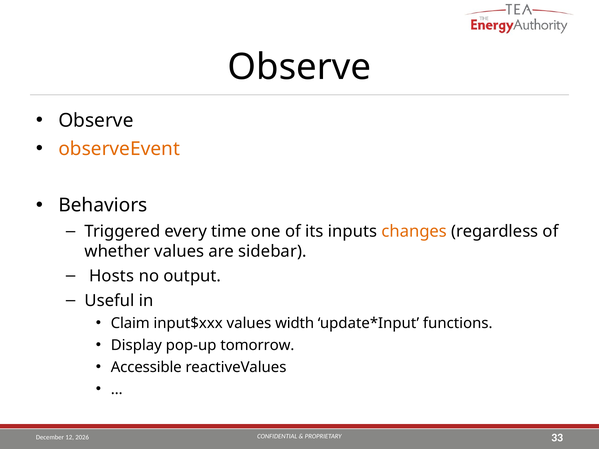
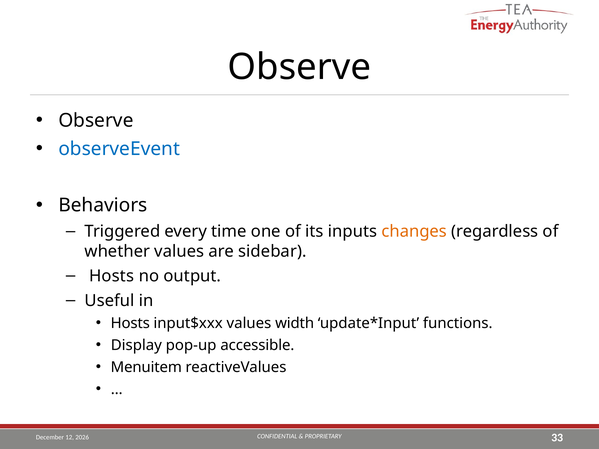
observeEvent colour: orange -> blue (119, 149)
Claim: Claim -> Hosts (130, 324)
tomorrow: tomorrow -> accessible (257, 345)
Accessible: Accessible -> Menuitem (146, 367)
